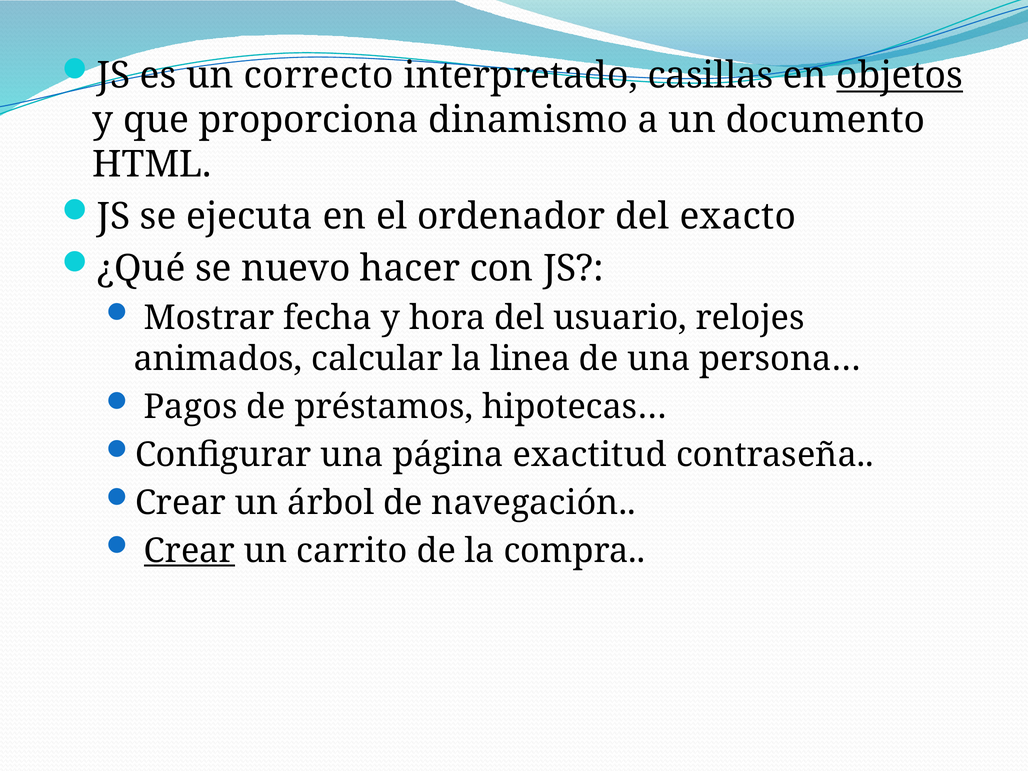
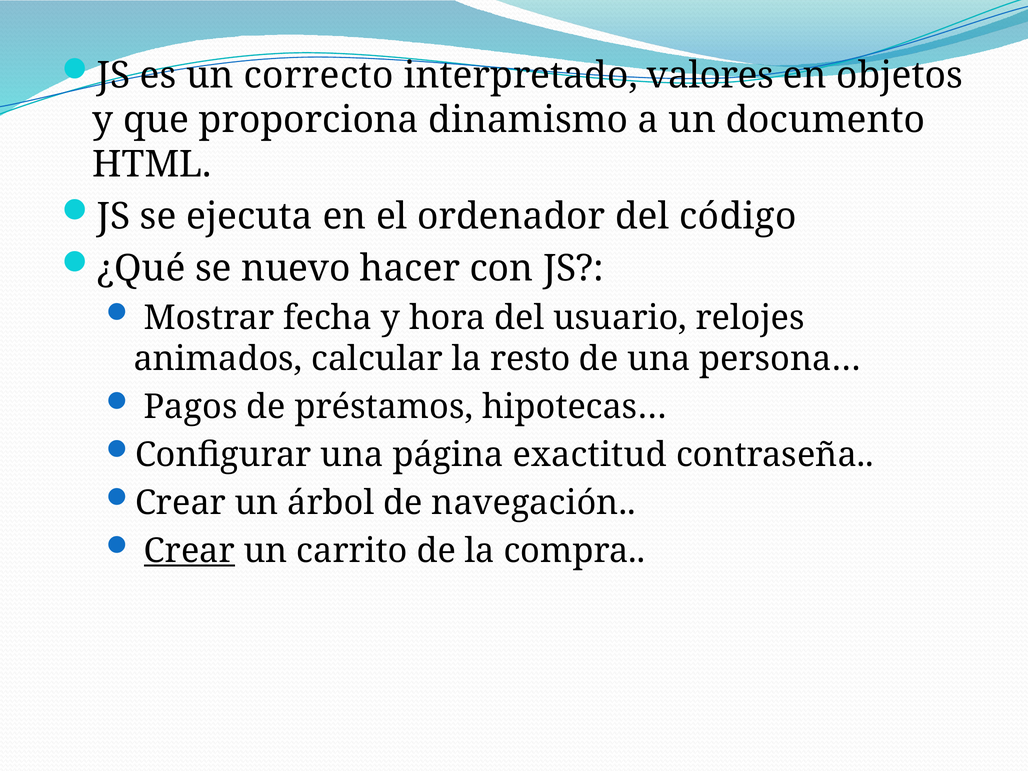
casillas: casillas -> valores (711, 75)
objetos underline: present -> none (900, 75)
exacto: exacto -> código (738, 216)
linea: linea -> resto (530, 359)
